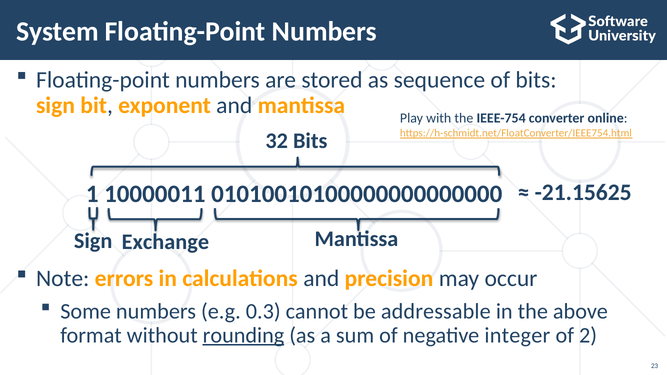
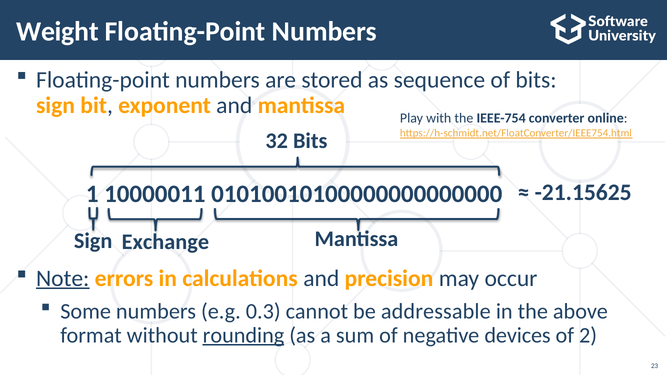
System: System -> Weight (57, 32)
Note underline: none -> present (63, 278)
integer: integer -> devices (518, 336)
